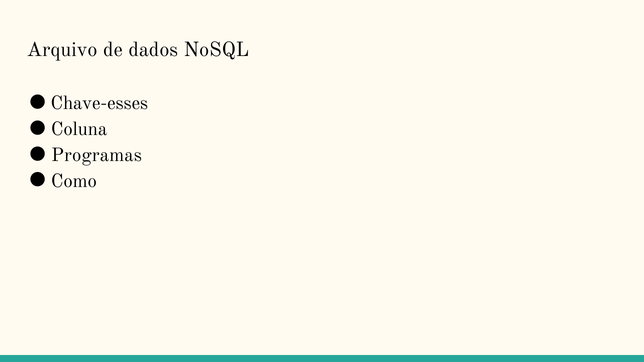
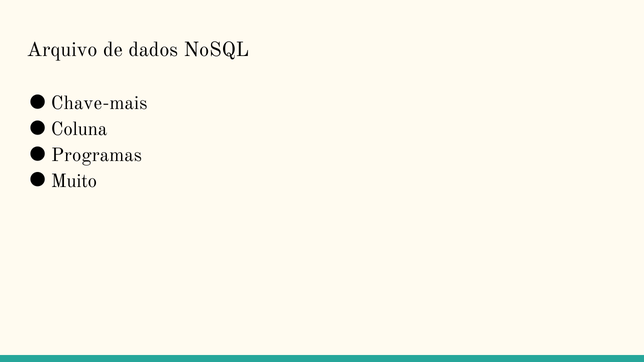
Chave-esses: Chave-esses -> Chave-mais (99, 103)
Como: Como -> Muito (74, 181)
